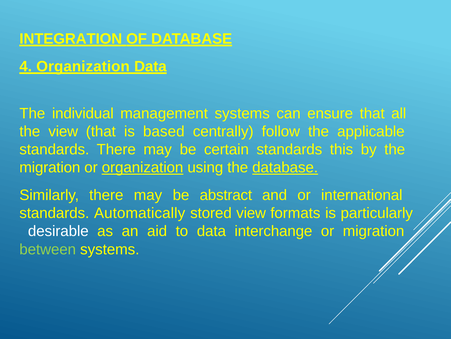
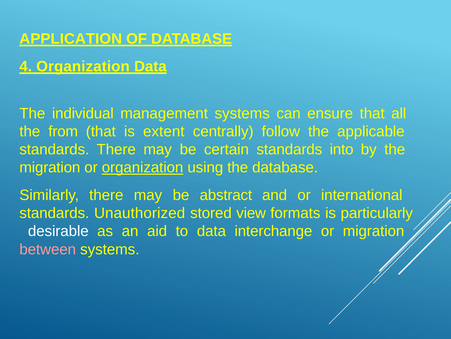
INTEGRATION: INTEGRATION -> APPLICATION (71, 39)
the view: view -> from (63, 131)
based: based -> extent (164, 131)
this: this -> into (342, 149)
database underline: present -> none (285, 167)
Automatically: Automatically -> Unauthorized (140, 213)
between colour: light green -> pink (48, 249)
